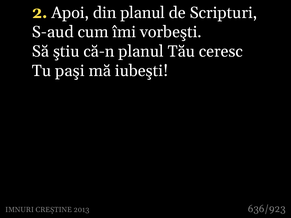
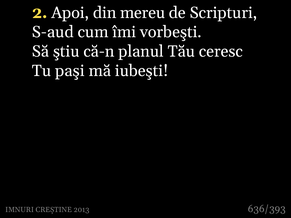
din planul: planul -> mereu (143, 13)
636/923: 636/923 -> 636/393 (267, 209)
